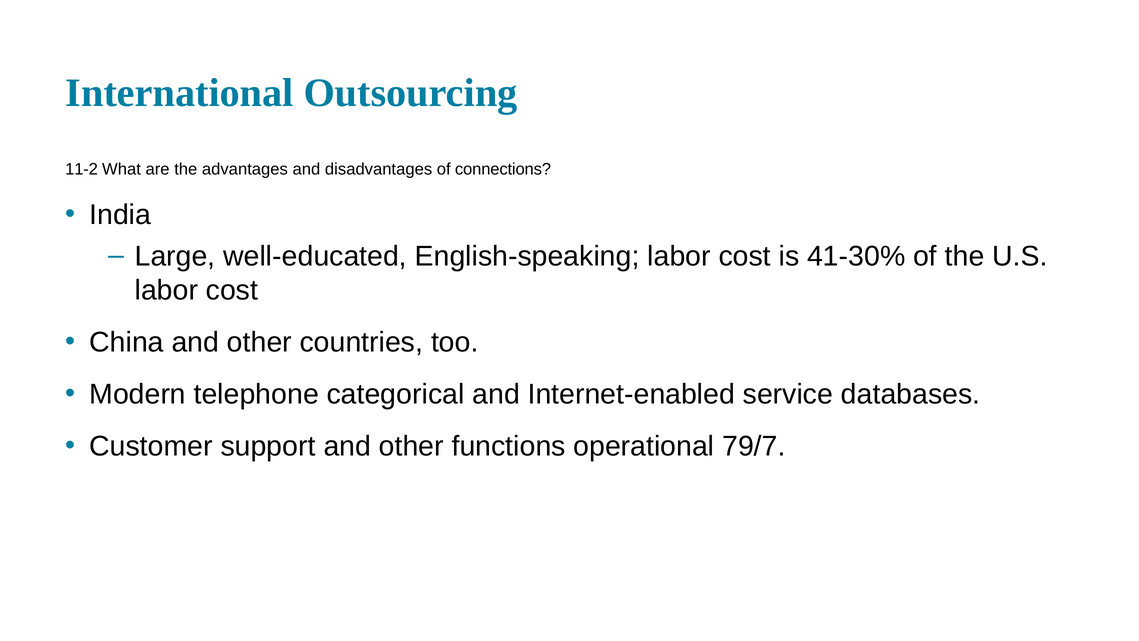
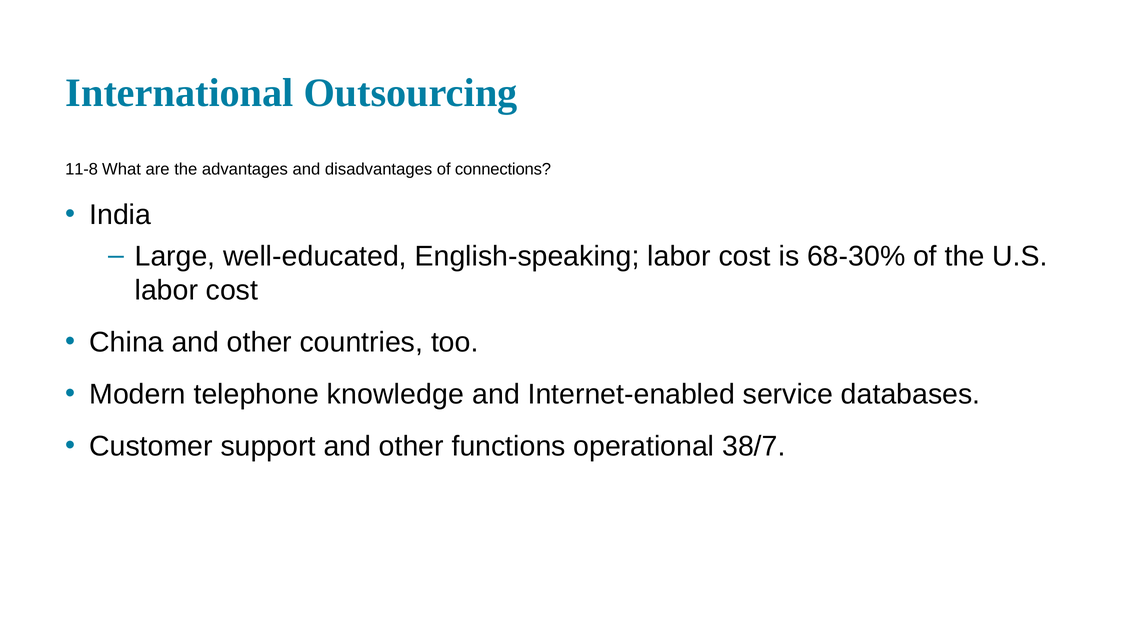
11-2: 11-2 -> 11-8 (82, 169)
41-30%: 41-30% -> 68-30% (856, 256)
categorical: categorical -> knowledge (395, 394)
79/7: 79/7 -> 38/7 (754, 446)
